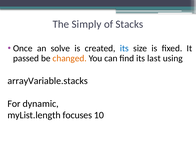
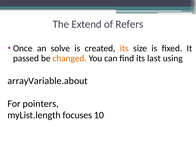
Simply: Simply -> Extend (87, 24)
Stacks: Stacks -> Refers (129, 24)
its colour: blue -> orange (124, 48)
arrayVariable.stacks: arrayVariable.stacks -> arrayVariable.about (48, 81)
dynamic: dynamic -> pointers (41, 104)
